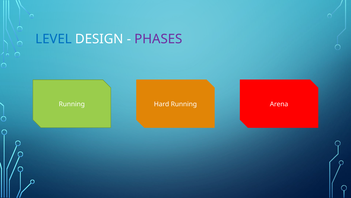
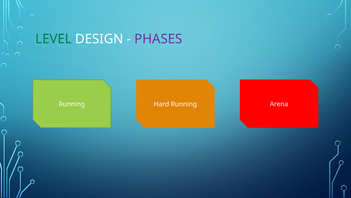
LEVEL colour: blue -> green (54, 39)
